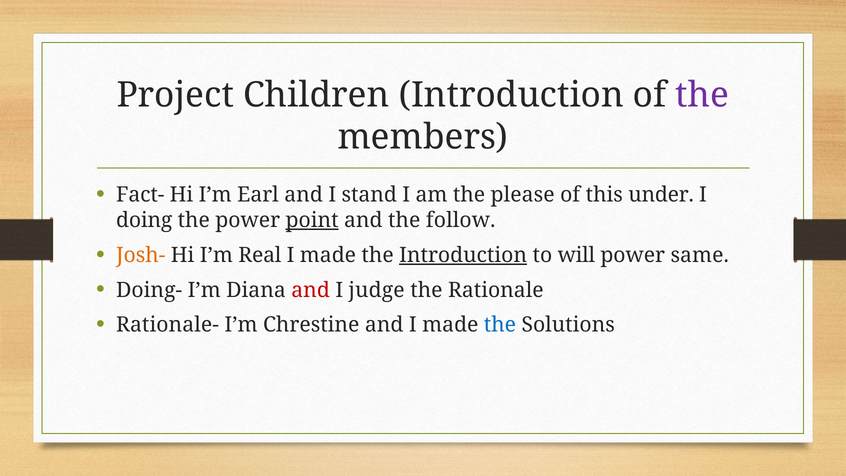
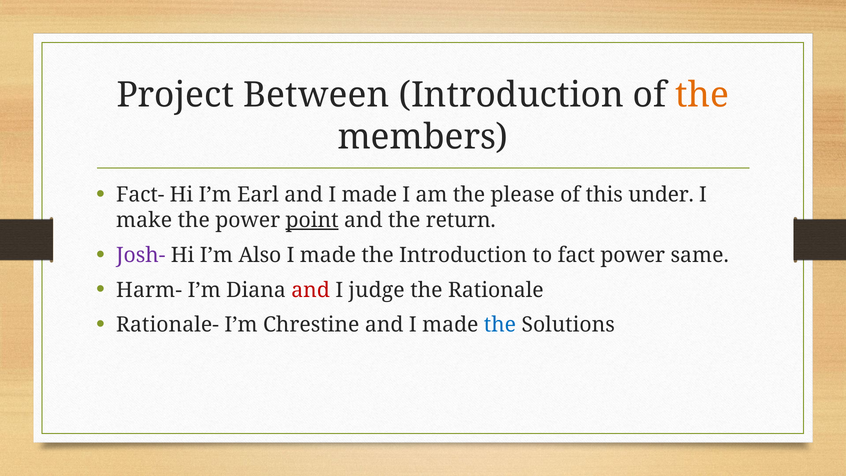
Children: Children -> Between (316, 95)
the colour: purple -> orange (702, 95)
Earl and I stand: stand -> made (369, 195)
doing: doing -> make (144, 220)
follow: follow -> return (461, 220)
Josh- colour: orange -> purple (141, 255)
Real: Real -> Also (260, 255)
Introduction underline: present -> none (463, 255)
will: will -> fact (576, 255)
Doing-: Doing- -> Harm- (149, 290)
